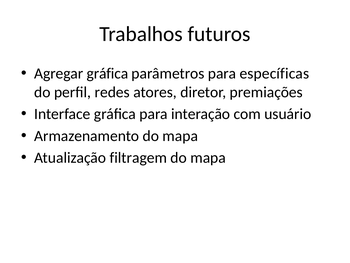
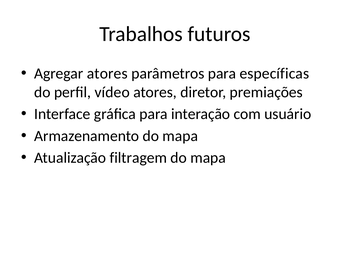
Agregar gráfica: gráfica -> atores (107, 73)
redes: redes -> vídeo (112, 92)
